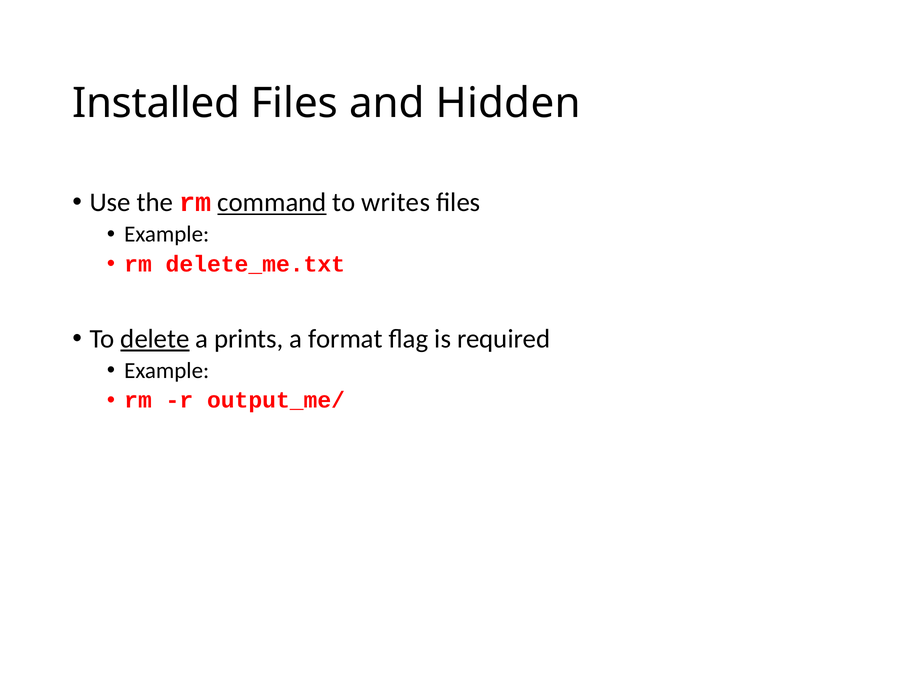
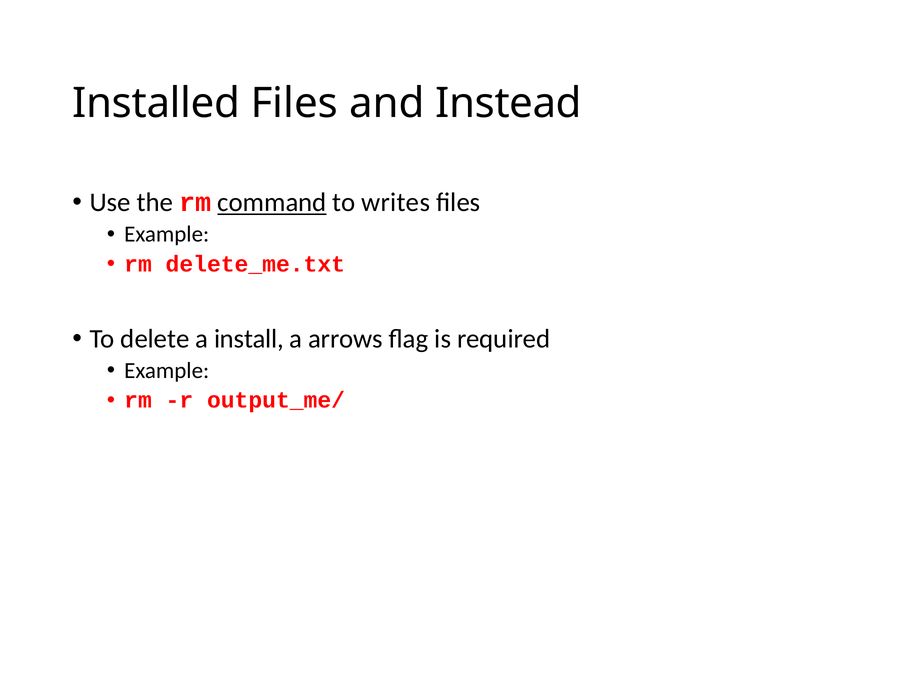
Hidden: Hidden -> Instead (509, 103)
delete underline: present -> none (155, 339)
prints: prints -> install (249, 339)
format: format -> arrows (346, 339)
